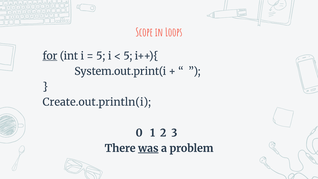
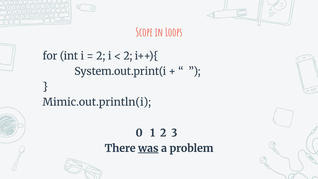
for underline: present -> none (50, 56)
5: 5 -> 2 (101, 56)
5: 5 -> 2 (128, 56)
Create.out.println(i: Create.out.println(i -> Mimic.out.println(i (97, 102)
